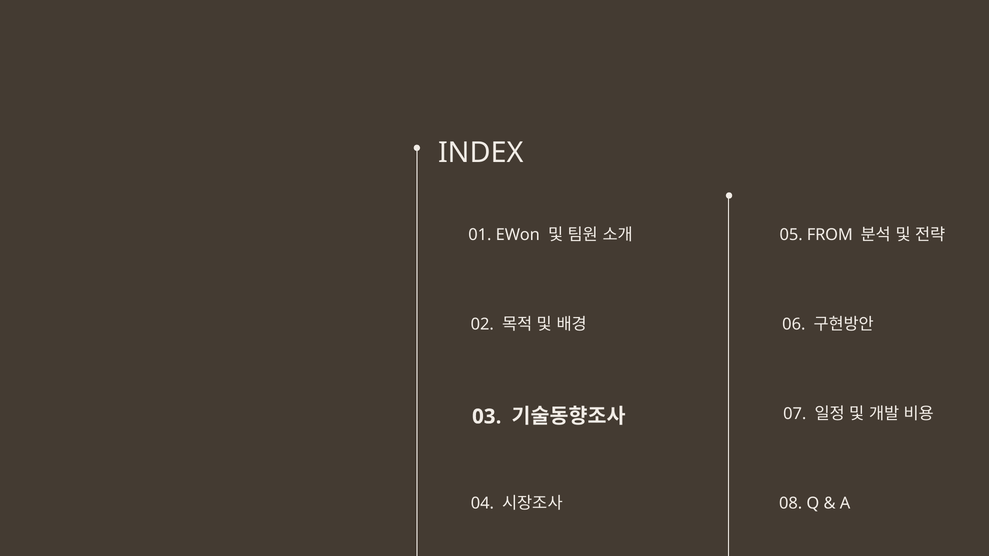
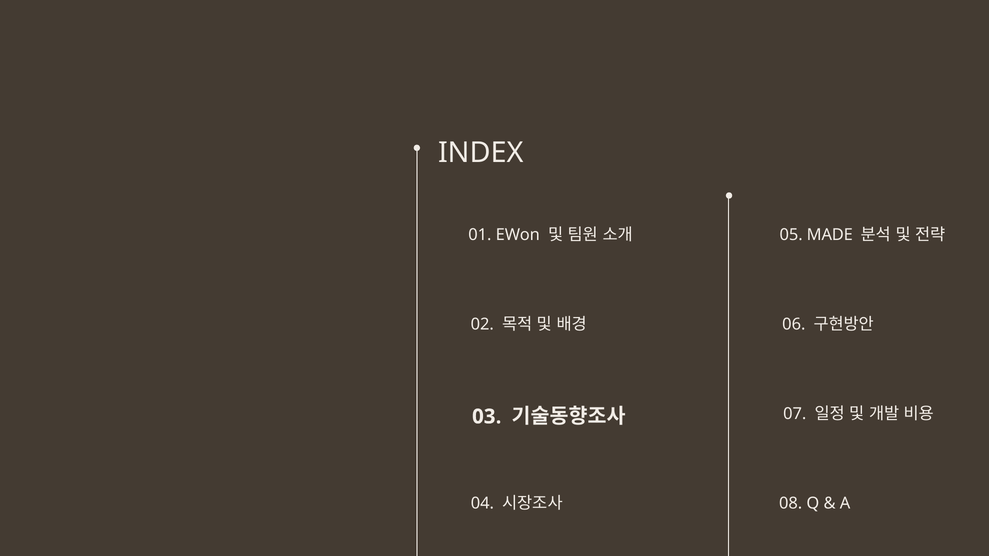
FROM: FROM -> MADE (830, 235)
